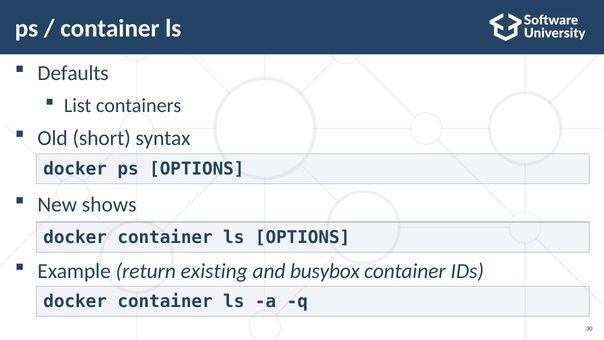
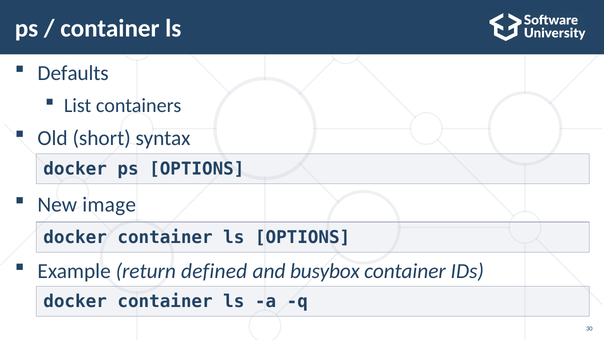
shows: shows -> image (109, 205)
existing: existing -> defined (214, 271)
